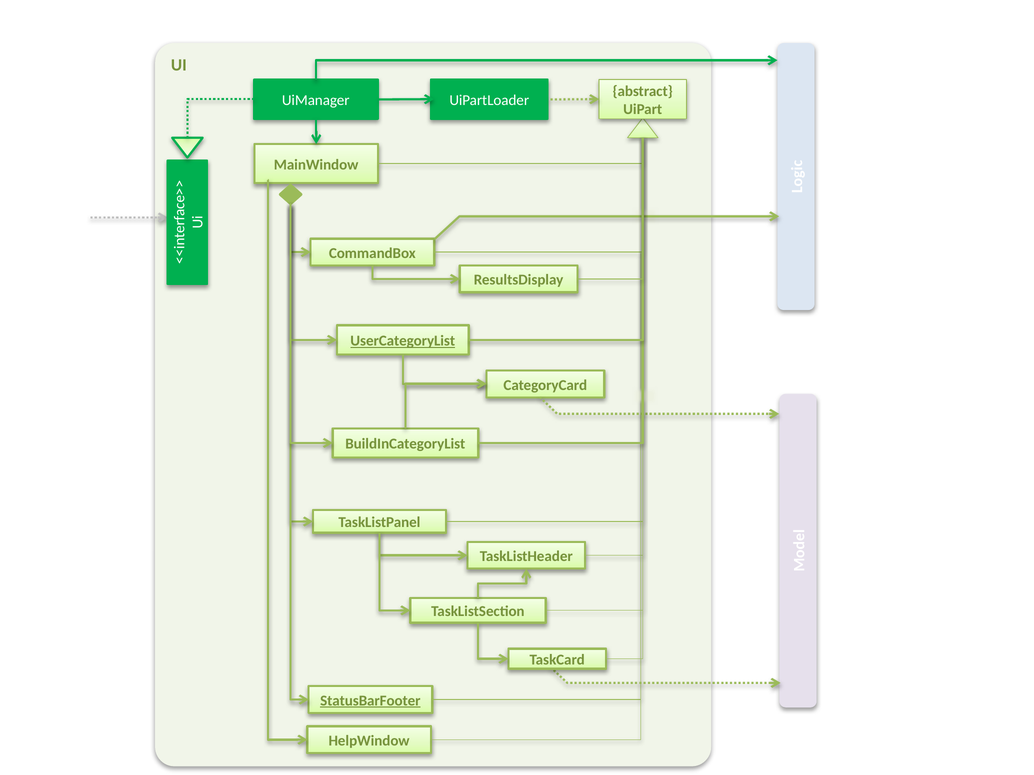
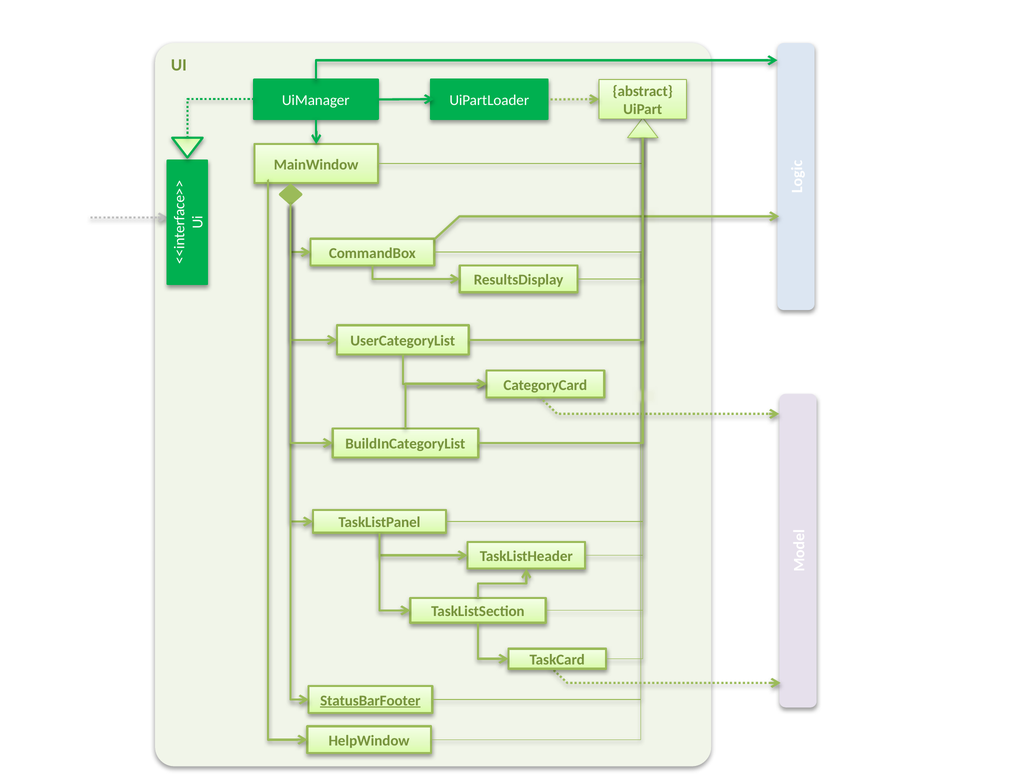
UserCategoryList underline: present -> none (403, 341)
